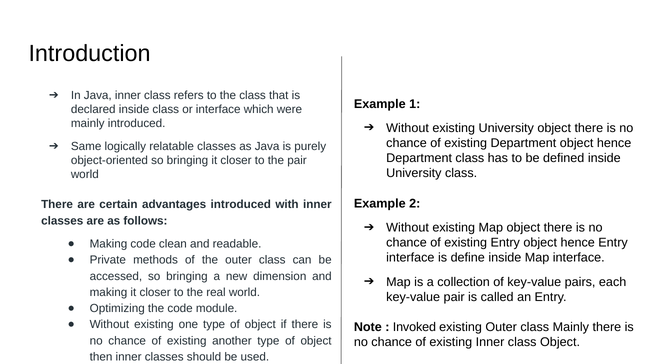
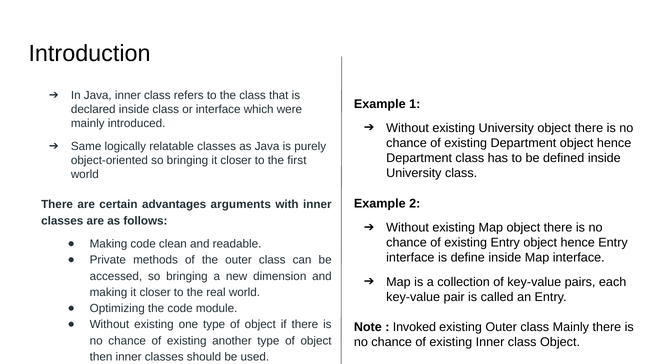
the pair: pair -> first (297, 161)
advantages introduced: introduced -> arguments (241, 205)
